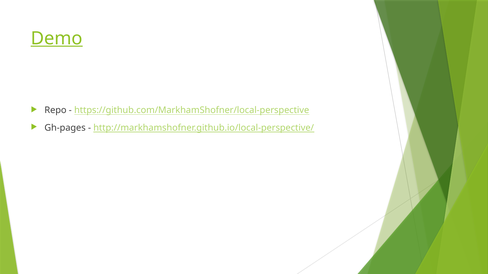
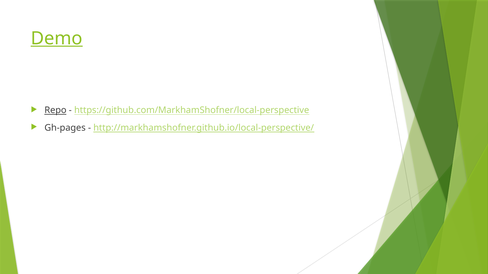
Repo underline: none -> present (55, 111)
